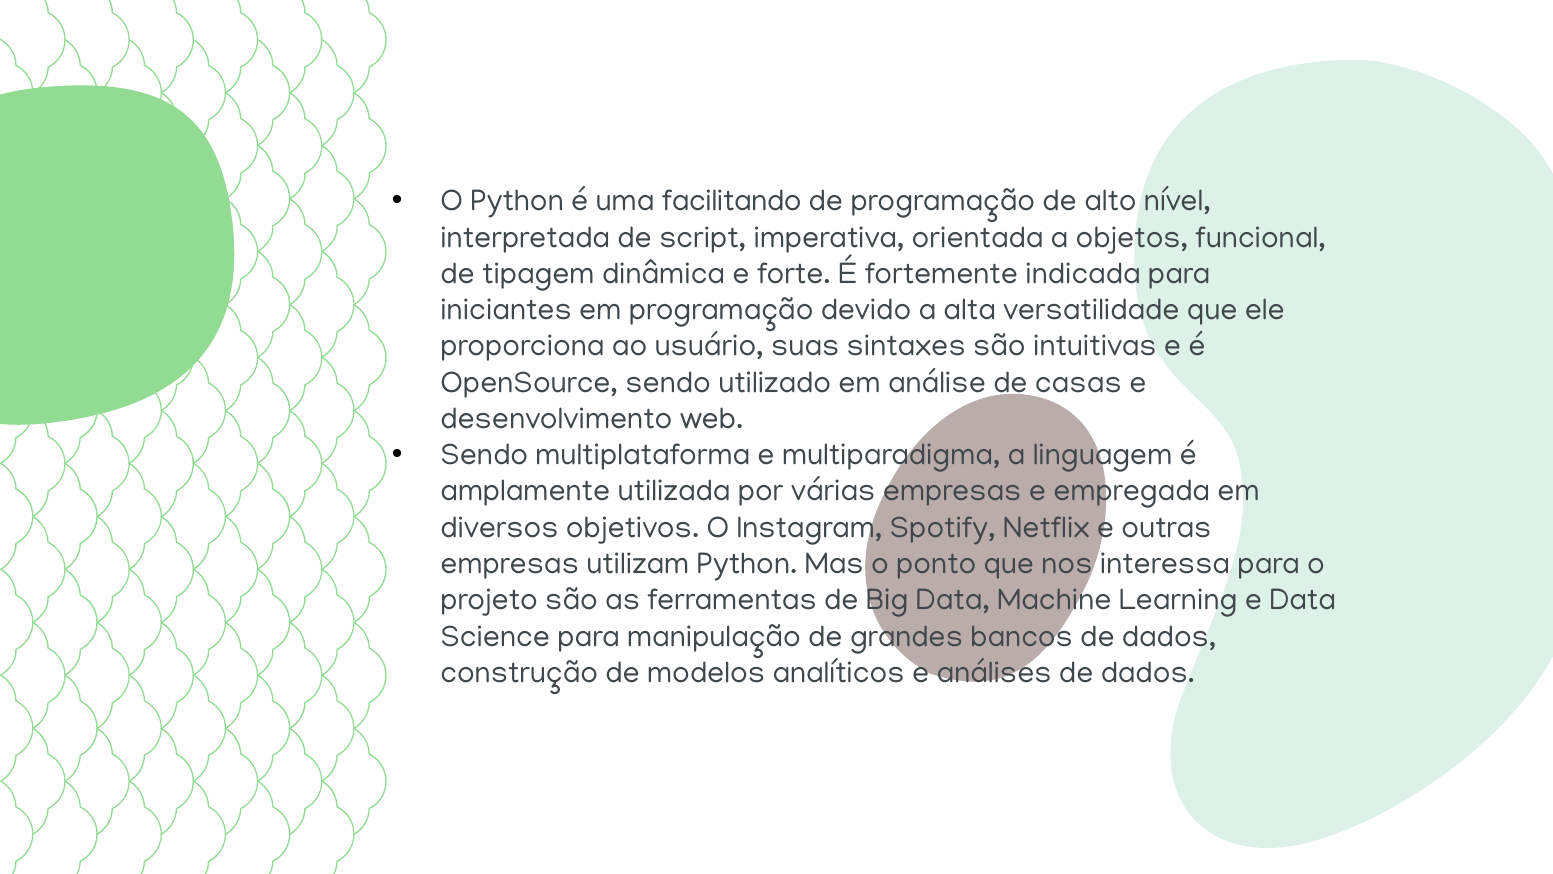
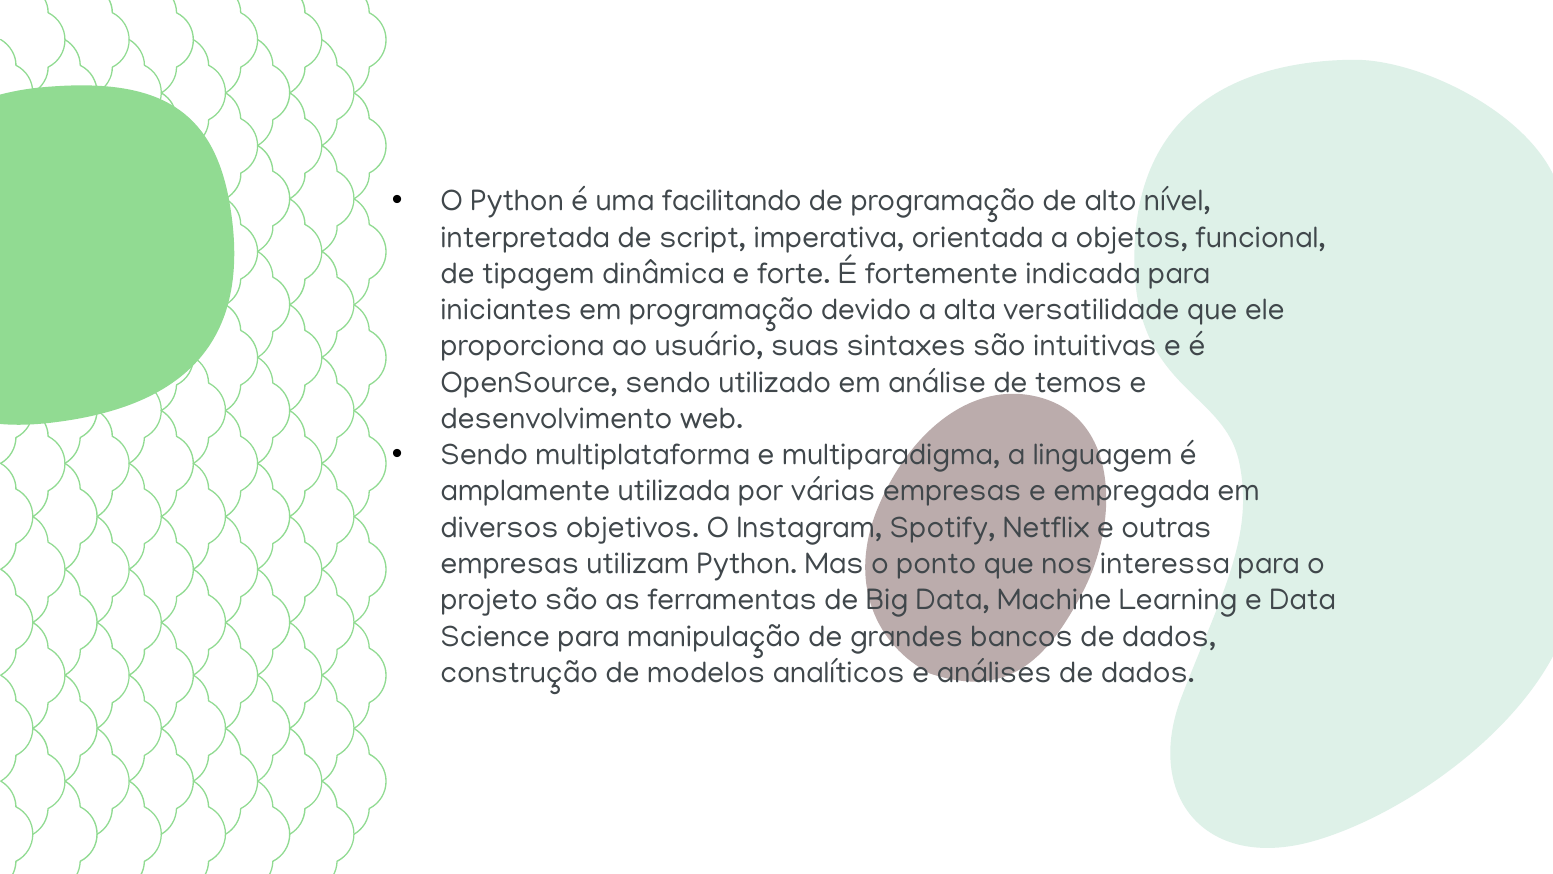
casas: casas -> temos (1079, 382)
